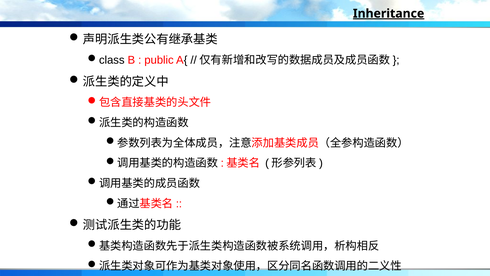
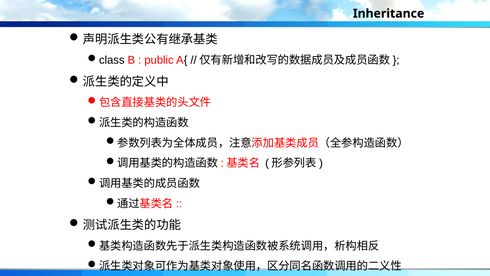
Inheritance underline: present -> none (389, 14)
